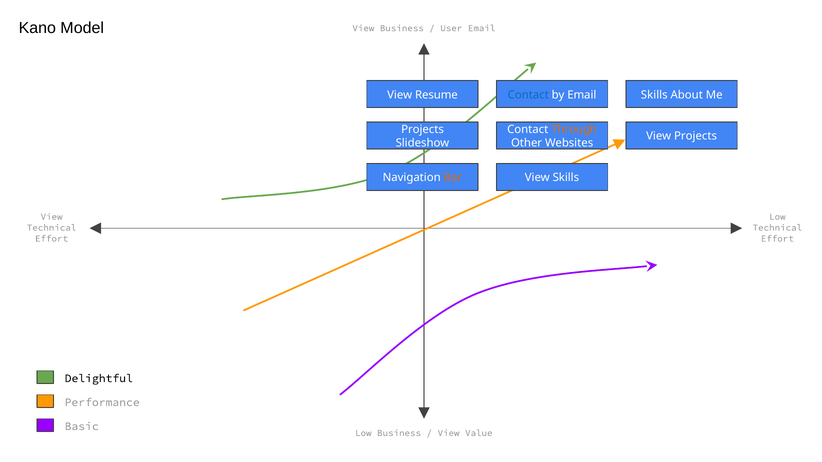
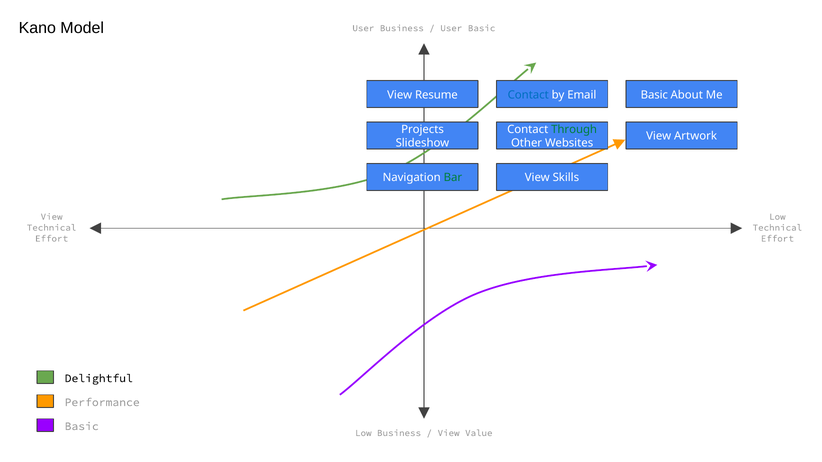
View: View -> User (363, 28)
User Email: Email -> Basic (482, 28)
Skills: Skills -> Basic (654, 95)
Through colour: orange -> green (574, 129)
View Projects: Projects -> Artwork (696, 136)
Bar colour: orange -> green (453, 178)
